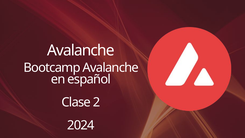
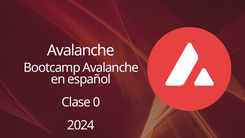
2: 2 -> 0 (96, 102)
